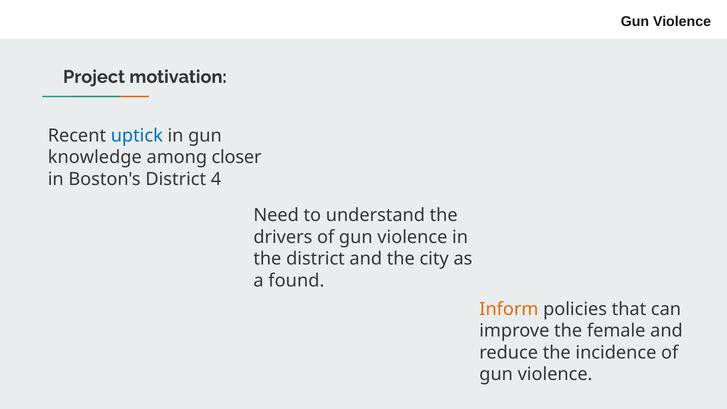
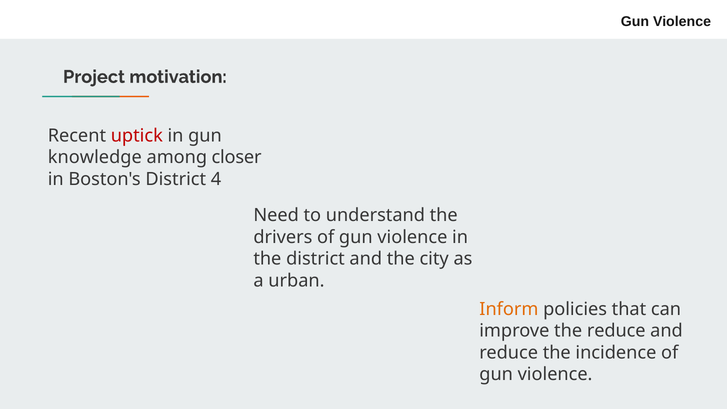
uptick colour: blue -> red (137, 136)
found: found -> urban (296, 281)
the female: female -> reduce (616, 331)
